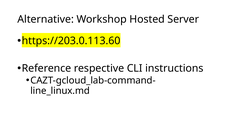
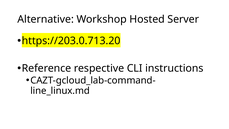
https://203.0.113.60: https://203.0.113.60 -> https://203.0.713.20 (71, 41)
